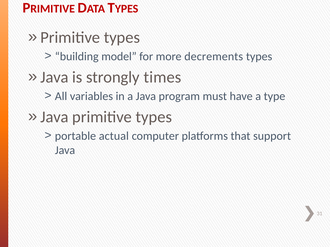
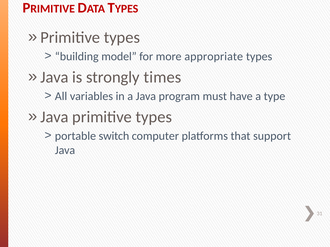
decrements: decrements -> appropriate (214, 57)
actual: actual -> switch (114, 136)
